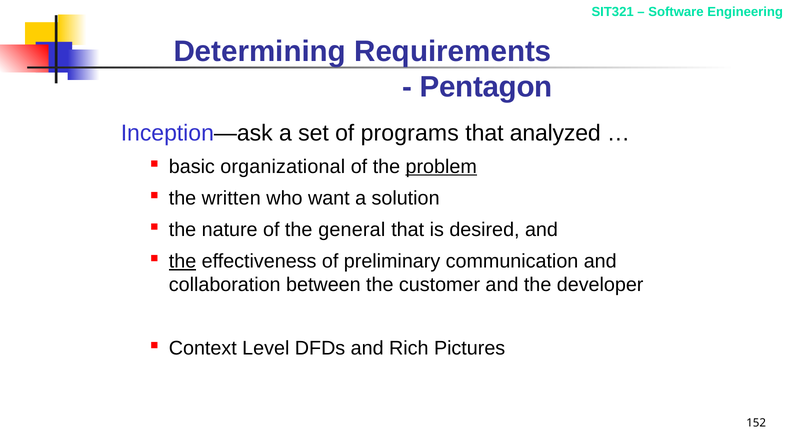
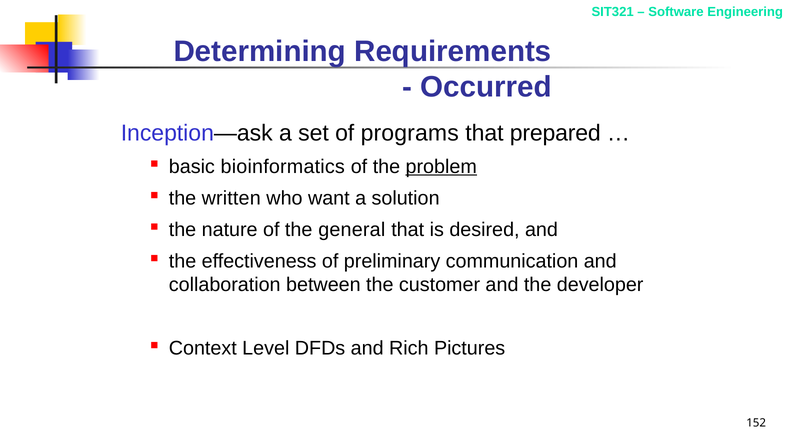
Pentagon: Pentagon -> Occurred (486, 87)
analyzed: analyzed -> prepared (555, 133)
organizational: organizational -> bioinformatics (283, 166)
the underline: present -> none (183, 261)
